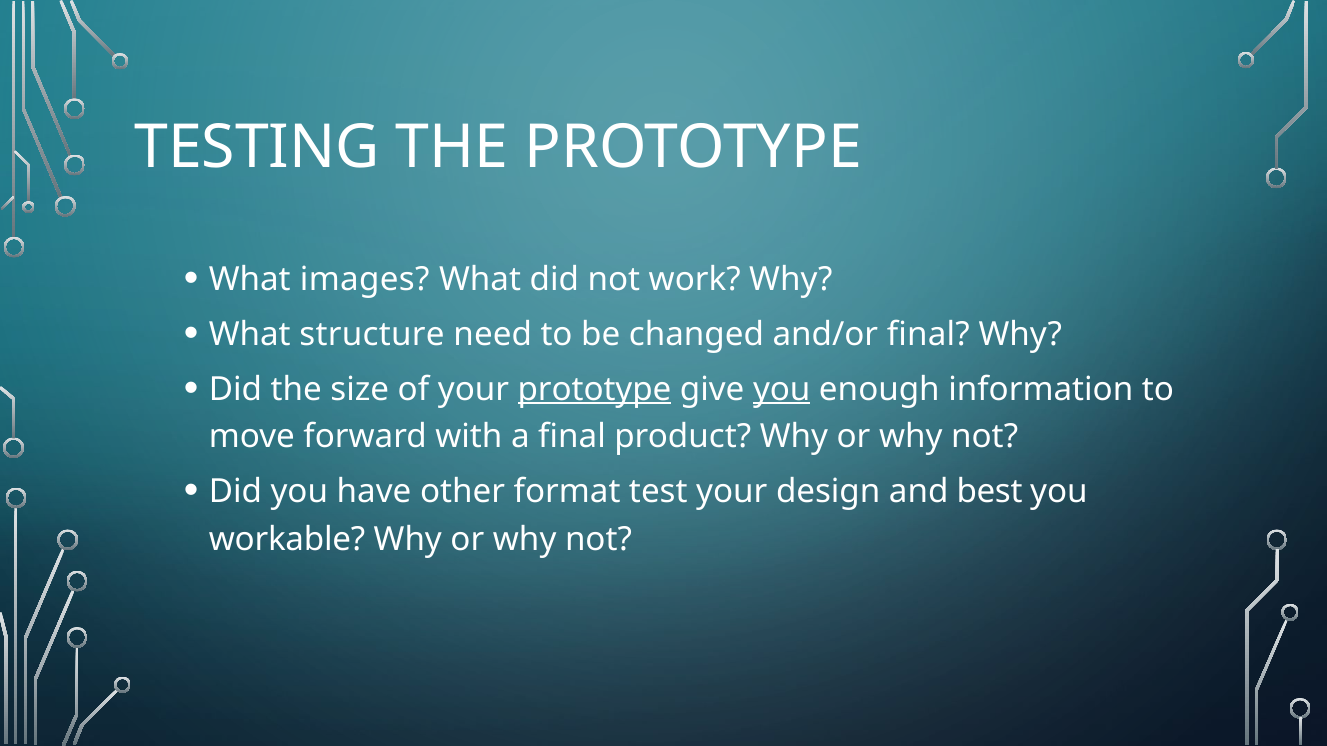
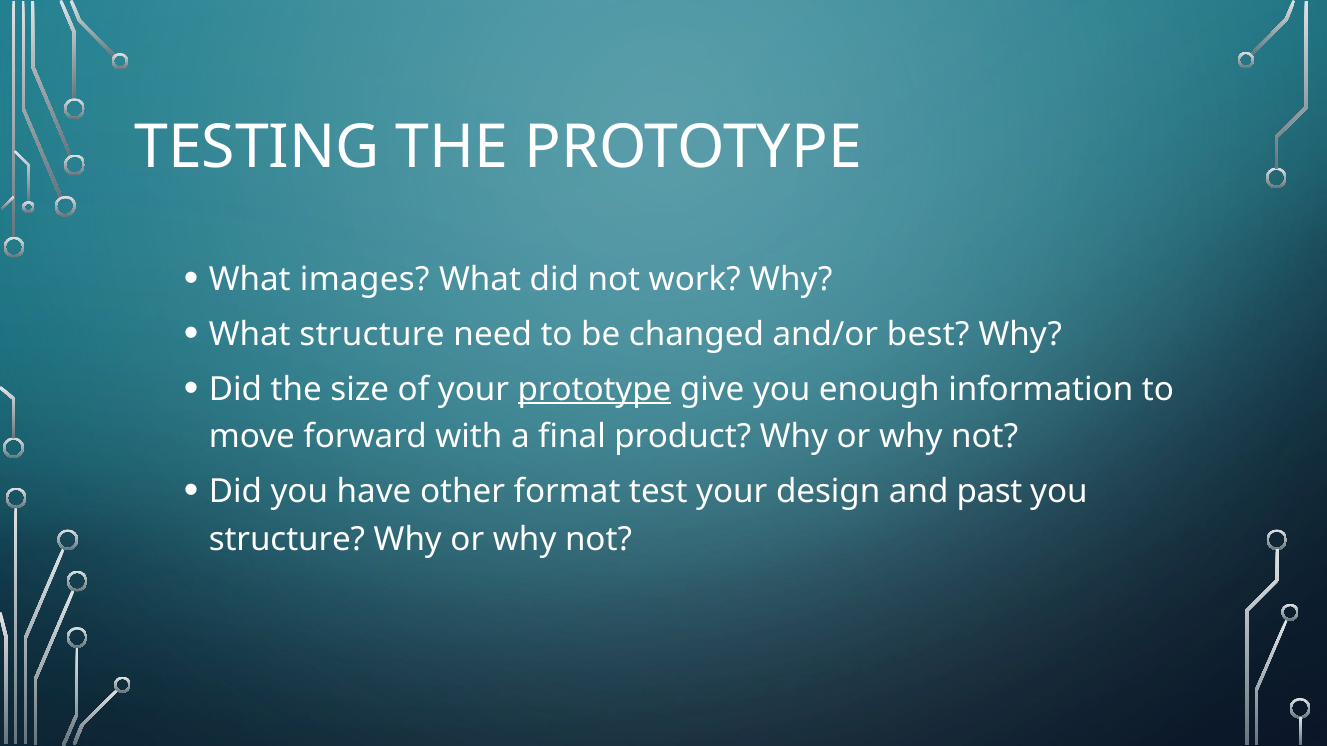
and/or final: final -> best (928, 335)
you underline: present -> none (782, 389)
best: best -> past (990, 492)
workable: workable -> structure (287, 540)
